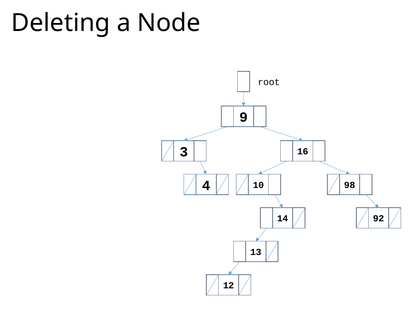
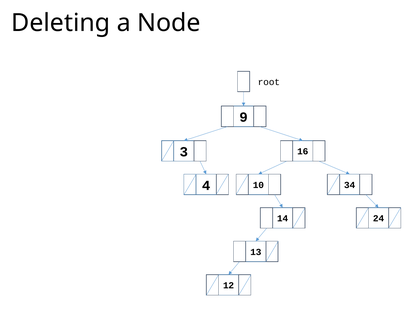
98: 98 -> 34 (350, 185)
92: 92 -> 24 (379, 219)
